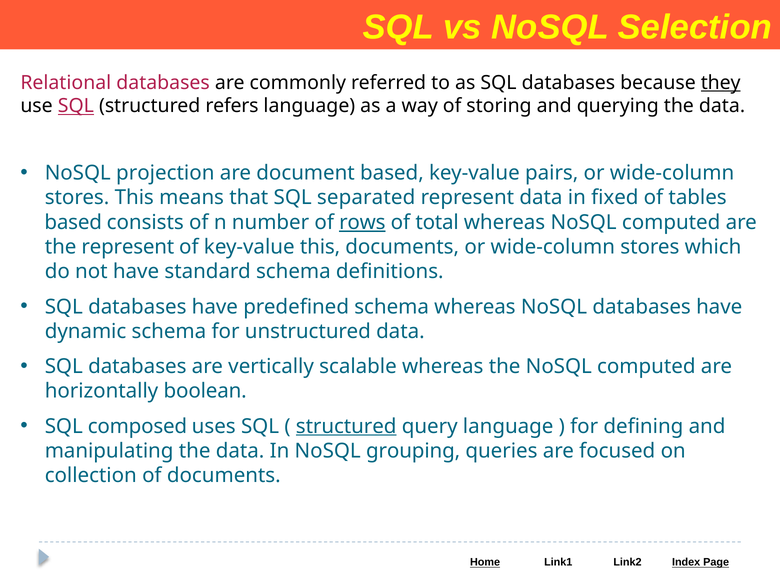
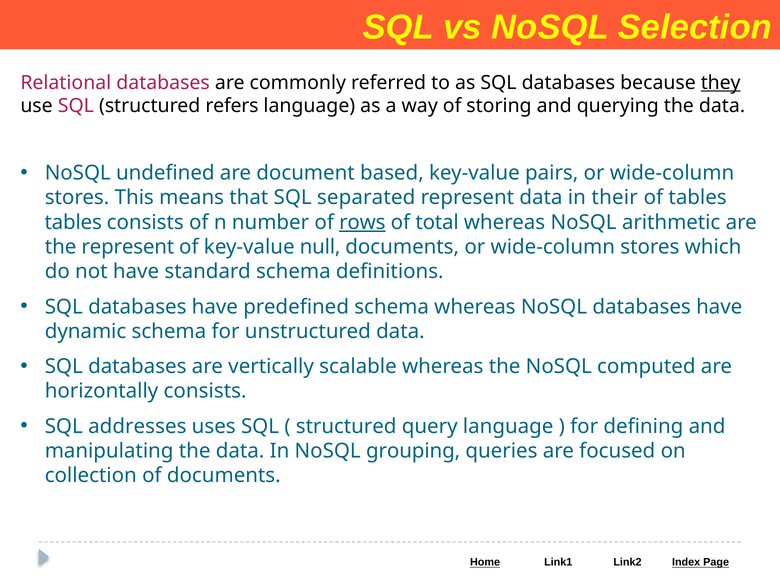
SQL underline: present -> none (76, 106)
projection: projection -> undefined (165, 173)
fixed: fixed -> their (615, 198)
based: based -> tables (73, 222)
whereas NoSQL computed: computed -> arithmetic (671, 222)
key-value this: this -> null (320, 247)
horizontally boolean: boolean -> consists (205, 391)
composed: composed -> addresses (137, 426)
structured underline: present -> none (346, 426)
